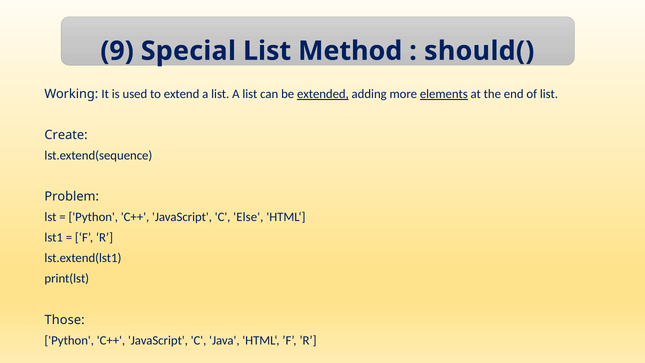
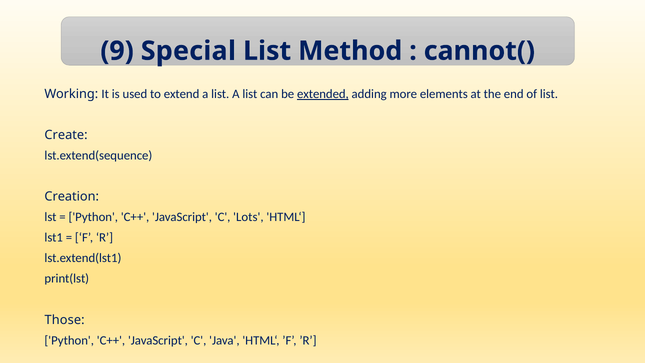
should(: should( -> cannot( (479, 51)
elements underline: present -> none (444, 94)
Problem: Problem -> Creation (72, 197)
Else: Else -> Lots (248, 217)
